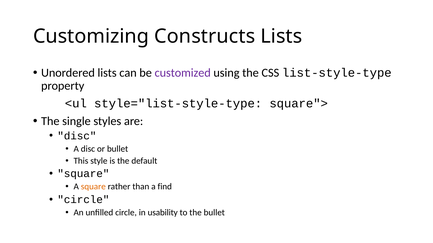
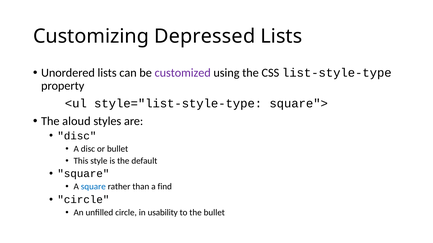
Constructs: Constructs -> Depressed (205, 36)
single: single -> aloud (76, 122)
square colour: orange -> blue (93, 187)
